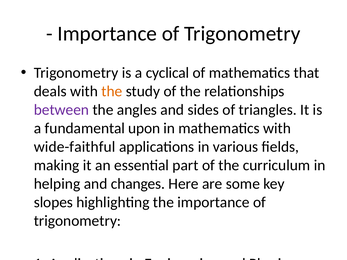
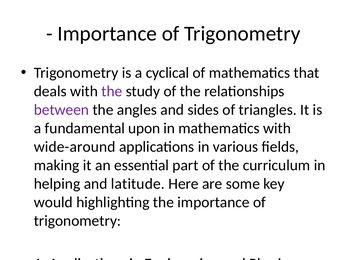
the colour: orange -> purple (112, 91)
wide-faithful: wide-faithful -> wide-around (75, 147)
changes: changes -> latitude (138, 184)
slopes: slopes -> would (53, 202)
